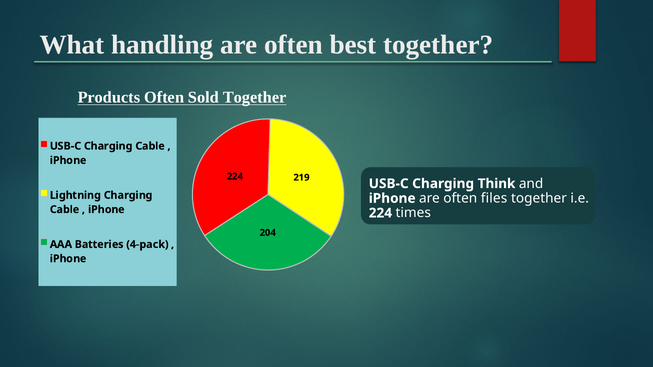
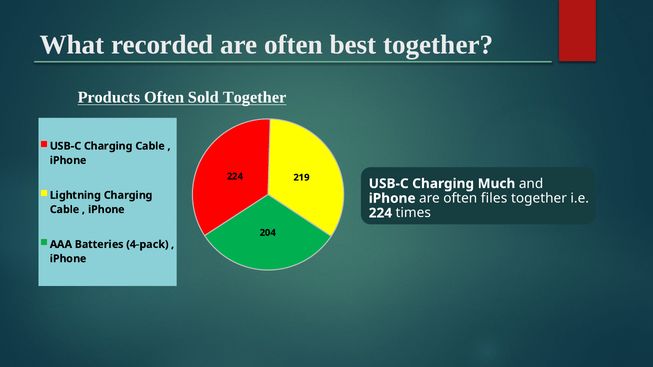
handling: handling -> recorded (162, 45)
Think: Think -> Much (496, 184)
